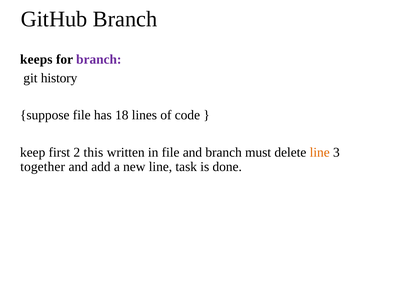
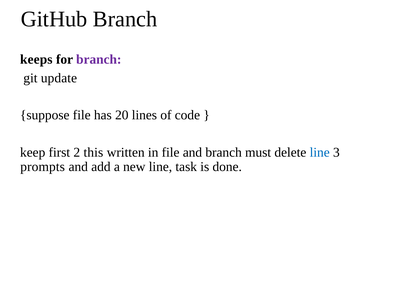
history: history -> update (59, 78)
18: 18 -> 20 (122, 115)
line colour: orange -> blue (320, 152)
together: together -> prompts (43, 167)
